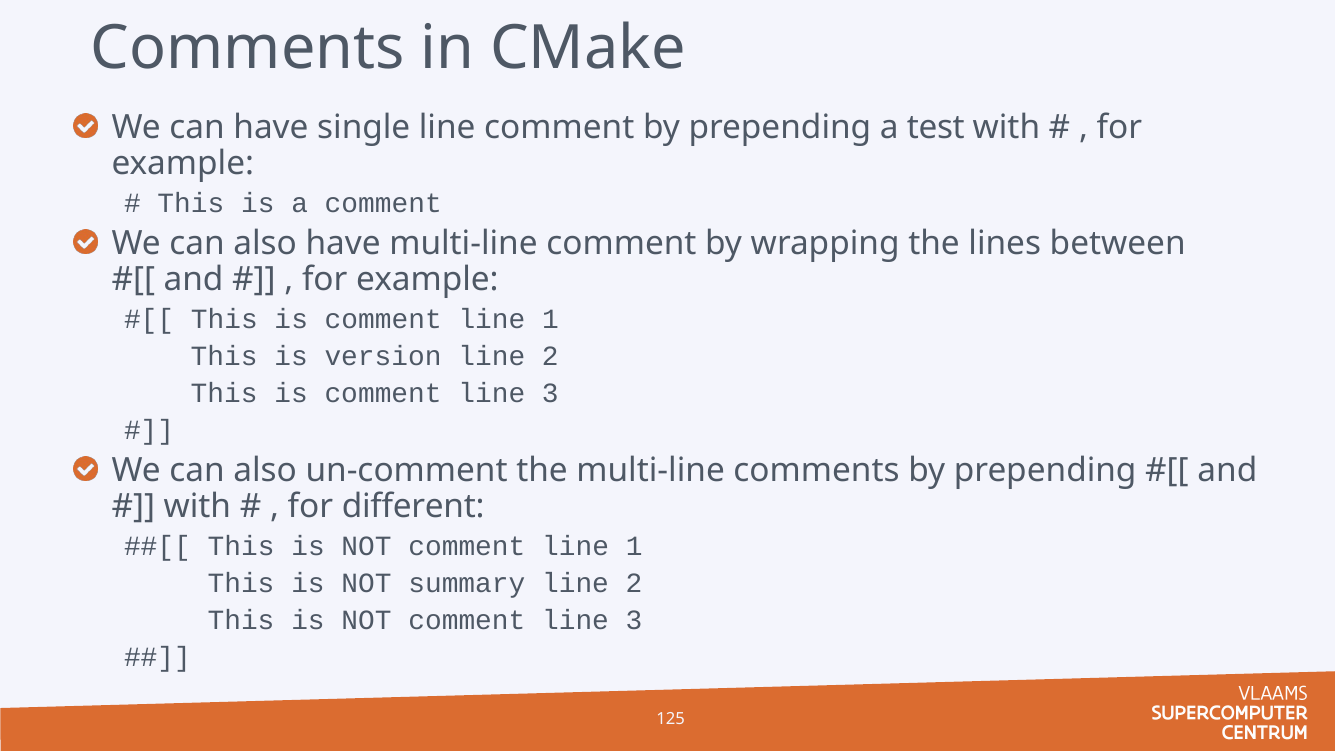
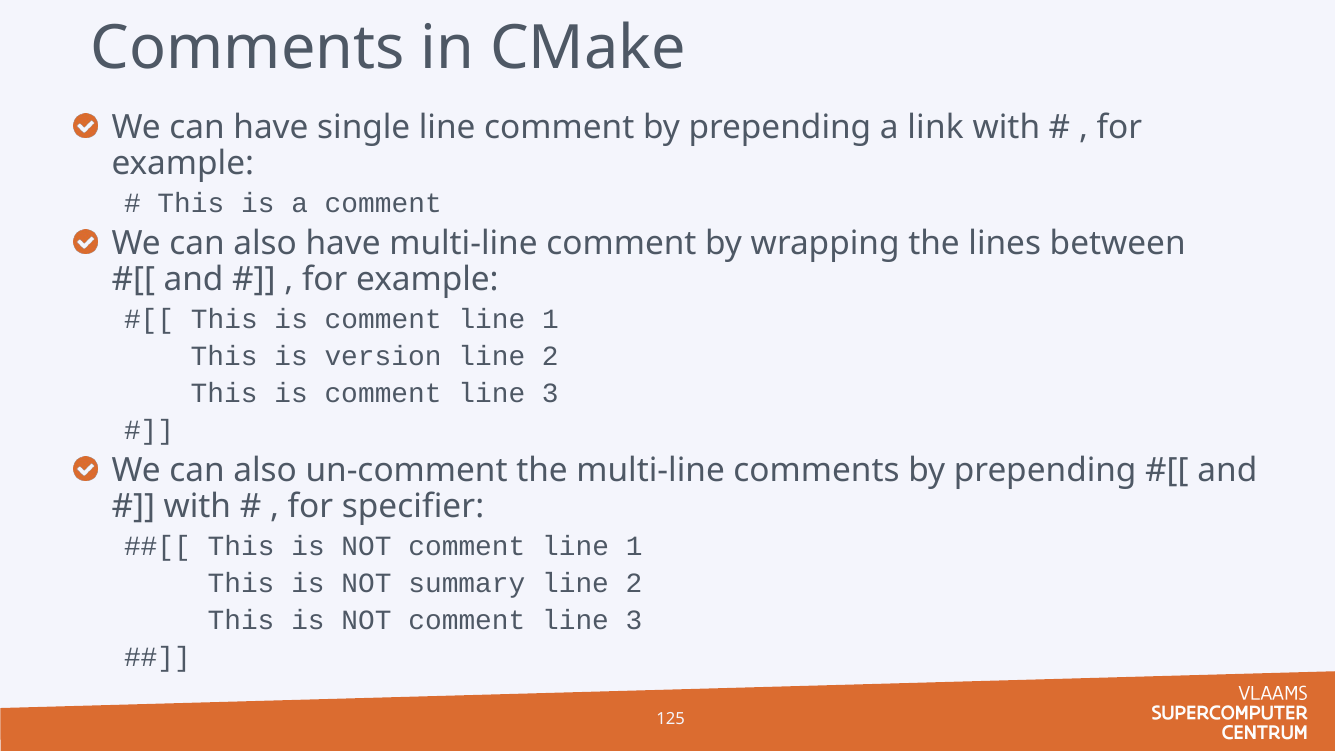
test: test -> link (936, 127)
different: different -> specifier (413, 506)
